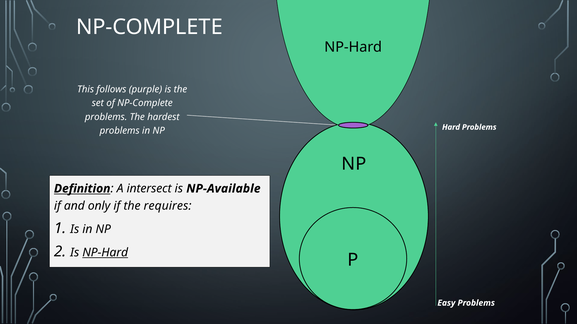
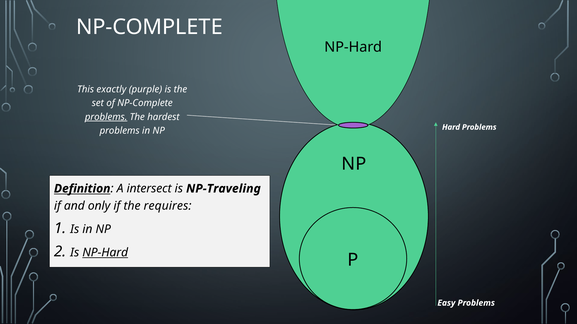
follows: follows -> exactly (111, 89)
problems underline: none -> present (106, 117)
NP-Available: NP-Available -> NP-Traveling (223, 189)
